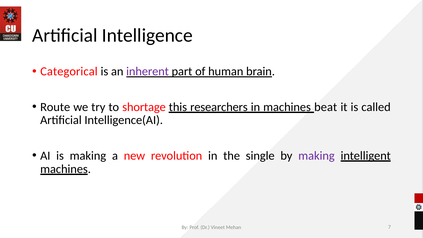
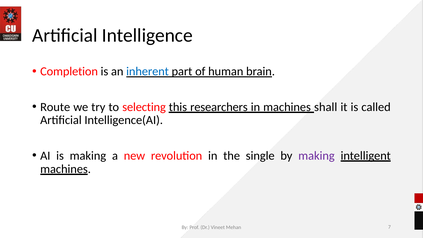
Categorical: Categorical -> Completion (69, 71)
inherent colour: purple -> blue (148, 71)
shortage: shortage -> selecting (144, 107)
beat: beat -> shall (326, 107)
